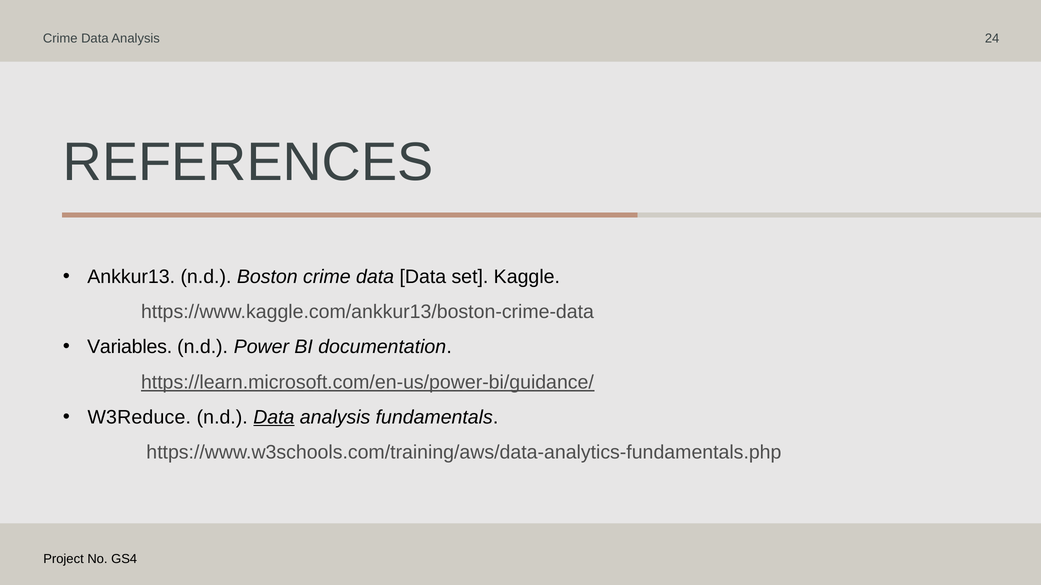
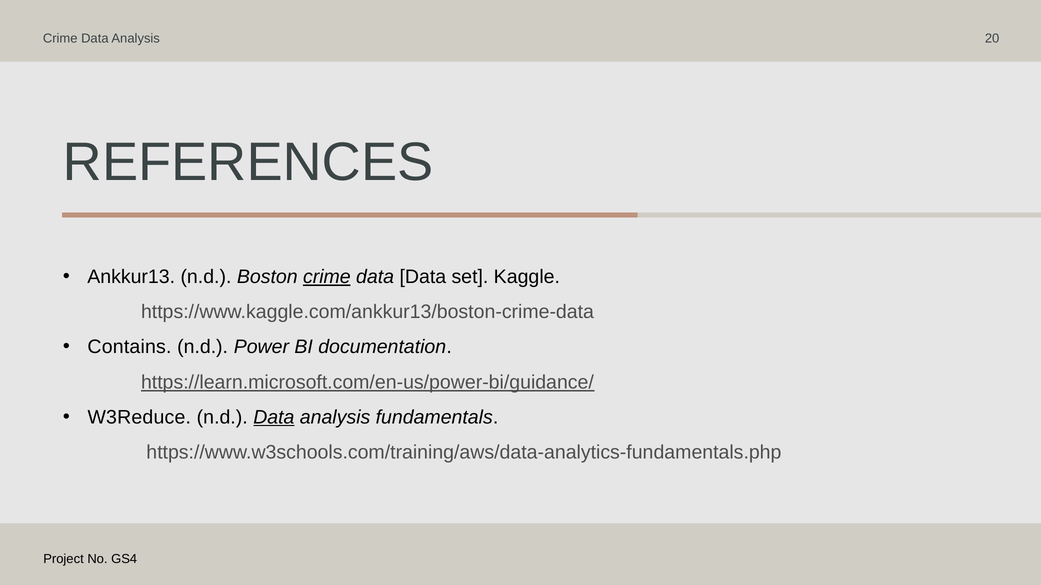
24: 24 -> 20 (992, 38)
crime underline: none -> present (327, 277)
Variables: Variables -> Contains (129, 347)
